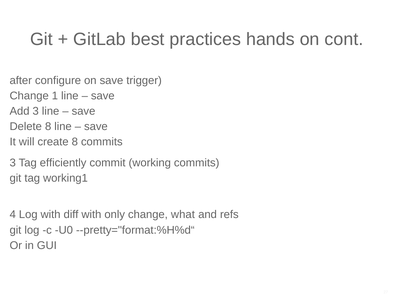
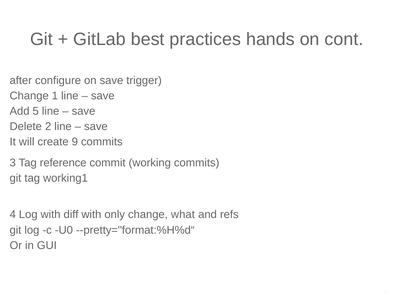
Add 3: 3 -> 5 (36, 111)
Delete 8: 8 -> 2 (48, 127)
create 8: 8 -> 9 (75, 142)
efficiently: efficiently -> reference (63, 163)
